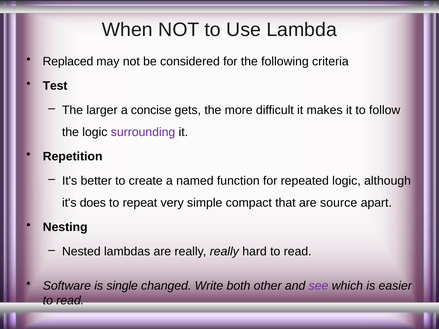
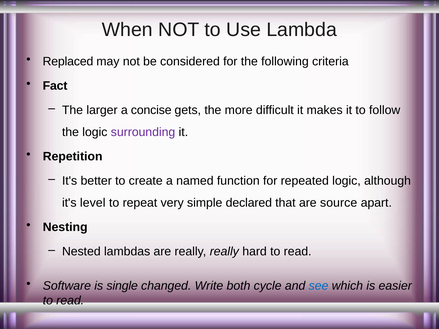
Test: Test -> Fact (55, 86)
does: does -> level (93, 203)
compact: compact -> declared (249, 203)
other: other -> cycle (268, 286)
see colour: purple -> blue (319, 286)
